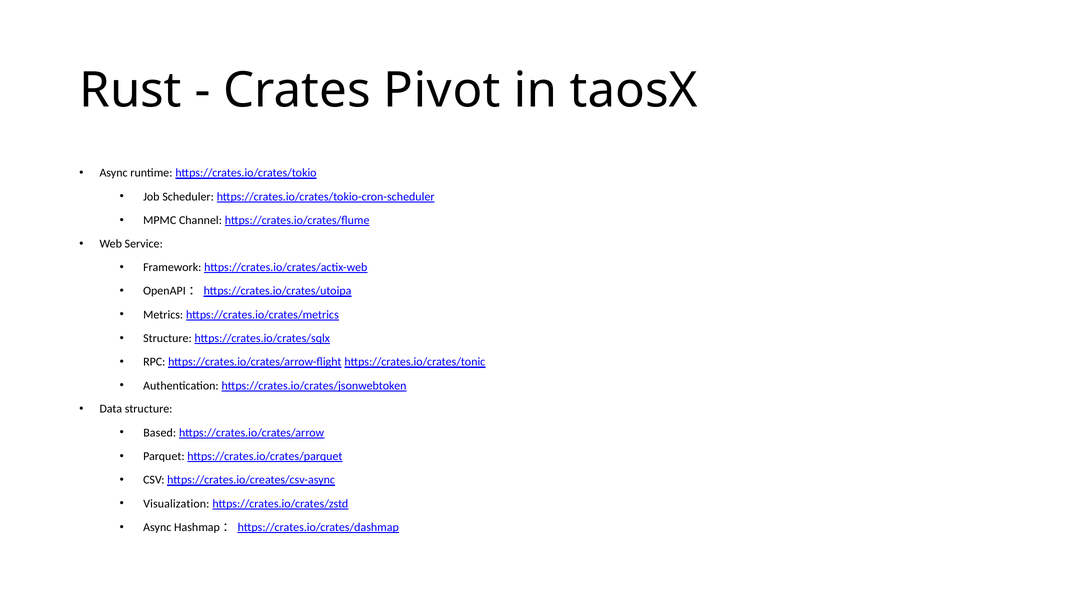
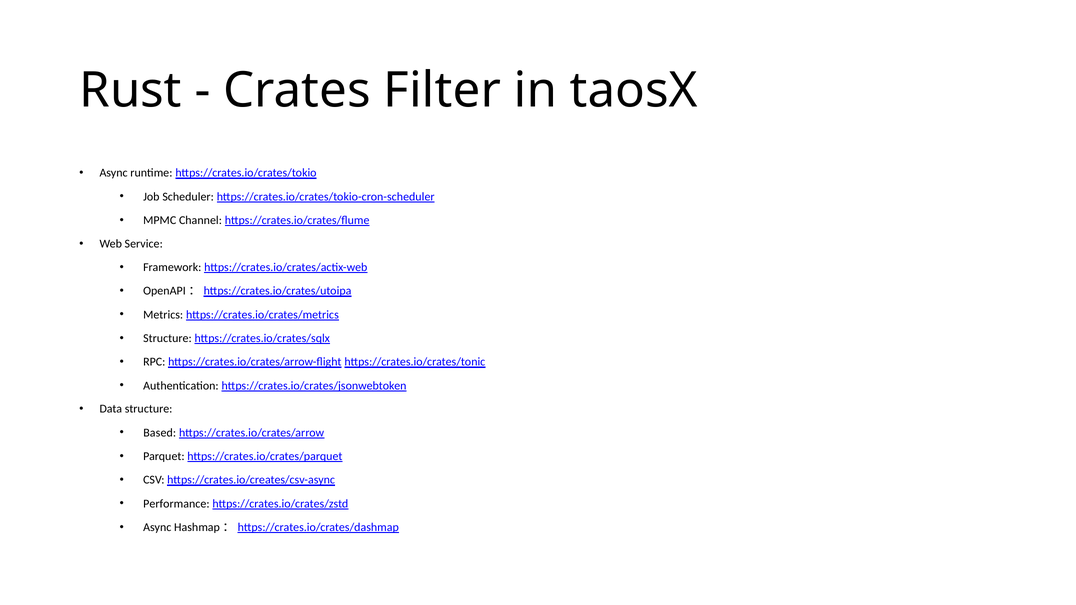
Pivot: Pivot -> Filter (442, 90)
Visualization: Visualization -> Performance (176, 504)
